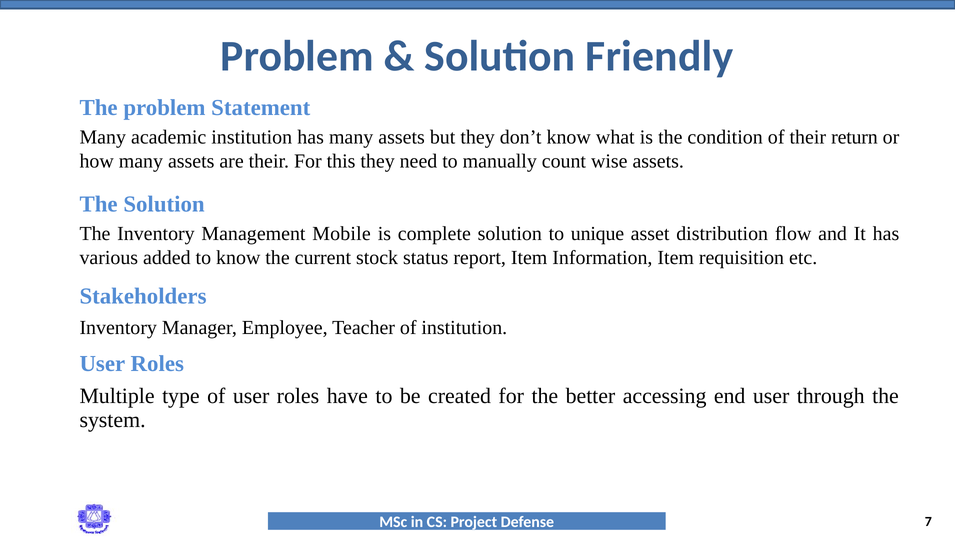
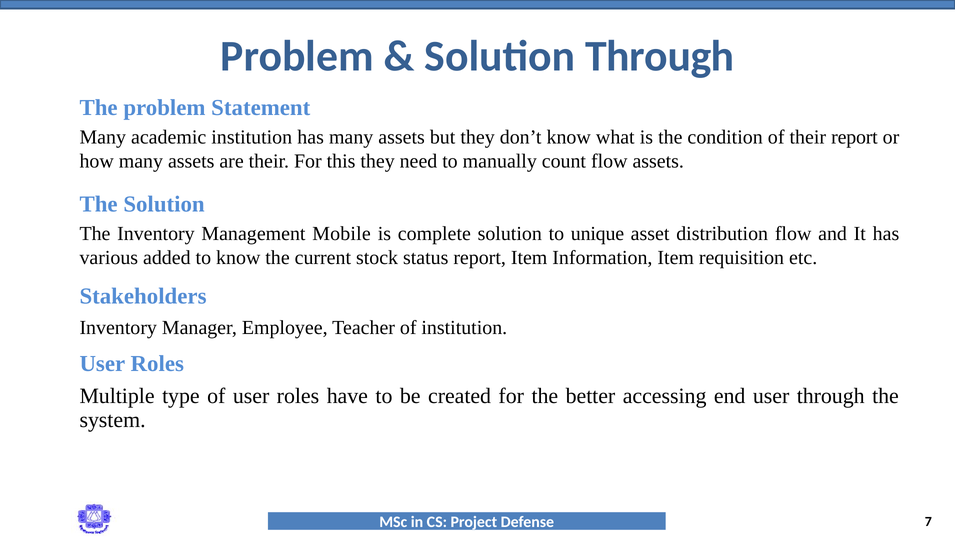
Solution Friendly: Friendly -> Through (660, 56)
their return: return -> report (854, 137)
count wise: wise -> flow (609, 161)
